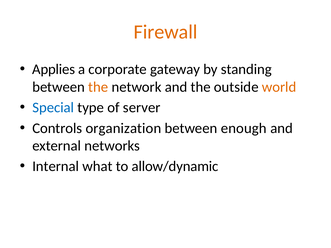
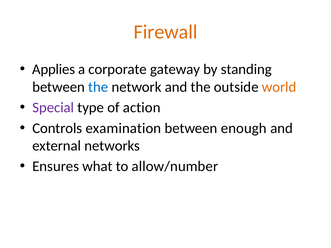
the colour: orange -> blue (98, 87)
Special colour: blue -> purple (53, 108)
server: server -> action (142, 108)
organization: organization -> examination (123, 128)
Internal: Internal -> Ensures (56, 167)
allow/dynamic: allow/dynamic -> allow/number (175, 167)
